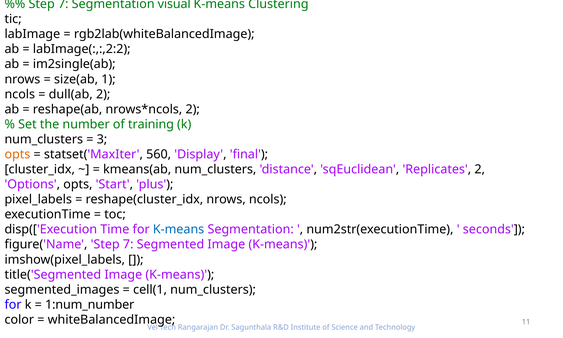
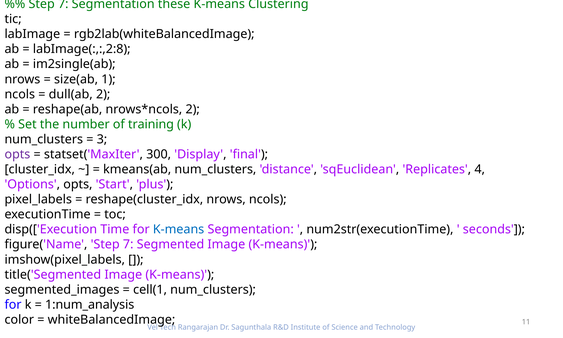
visual: visual -> these (174, 4)
labImage(:,:,2:2: labImage(:,:,2:2 -> labImage(:,:,2:8 (82, 49)
opts colour: orange -> purple (17, 154)
560: 560 -> 300 (159, 154)
Replicates 2: 2 -> 4 (480, 169)
1:num_number: 1:num_number -> 1:num_analysis (90, 304)
